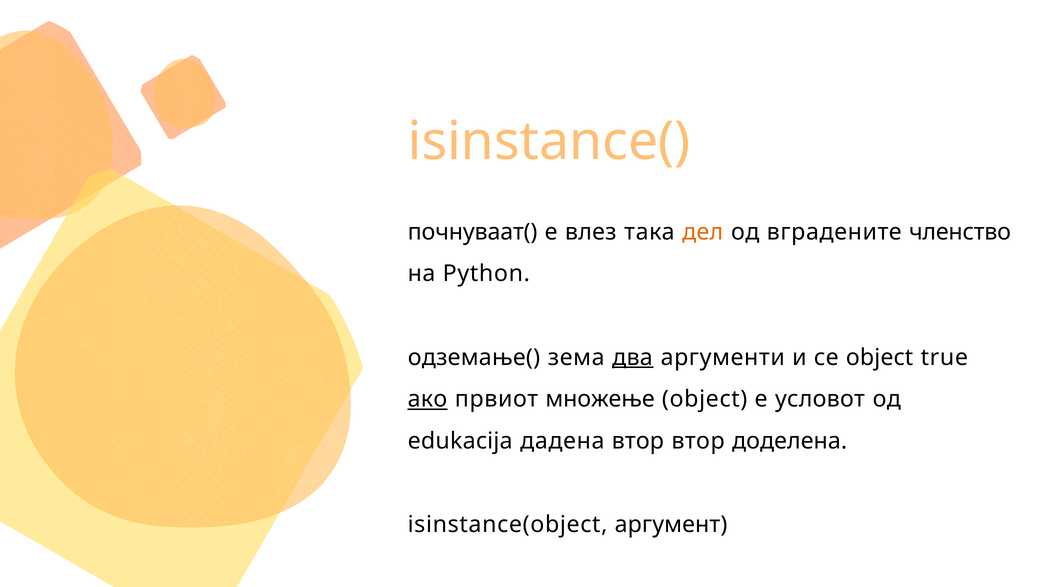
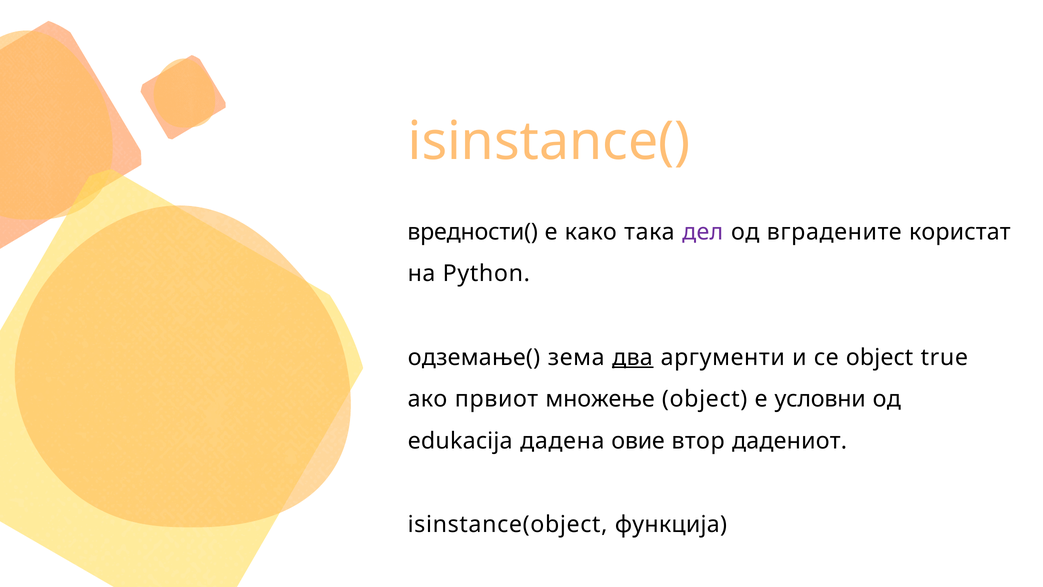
почнуваат(: почнуваат( -> вредности( (473, 232)
влез: влез -> како (591, 232)
дел colour: orange -> purple (703, 232)
членство: членство -> користат (960, 232)
ако underline: present -> none (427, 399)
условот: условот -> условни (820, 399)
дадена втор: втор -> овие (638, 441)
доделена: доделена -> дадениот (790, 441)
аргумент: аргумент -> функција (671, 524)
